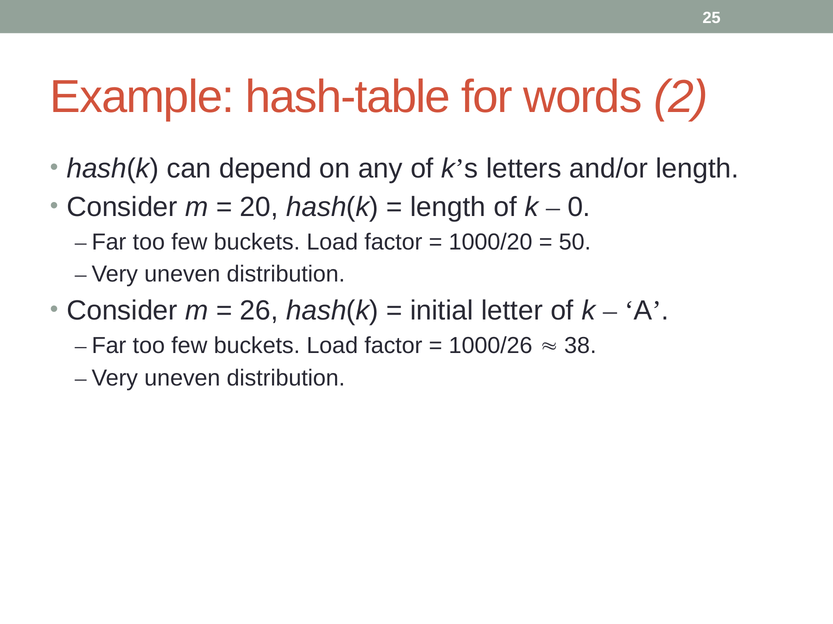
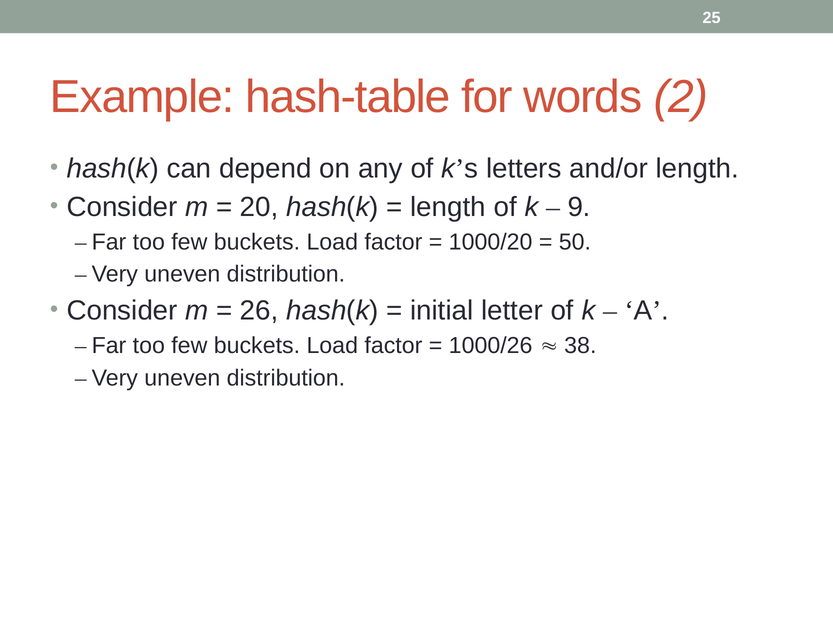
0: 0 -> 9 (579, 207)
